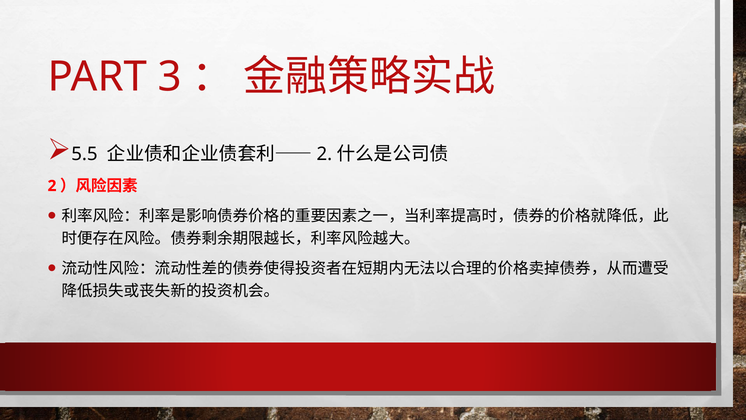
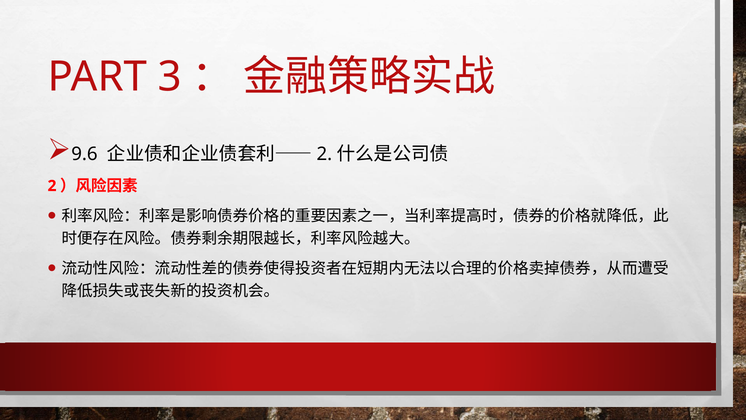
5.5: 5.5 -> 9.6 (84, 154)
